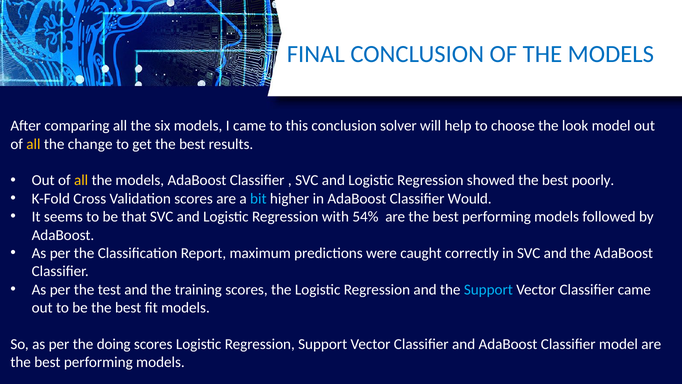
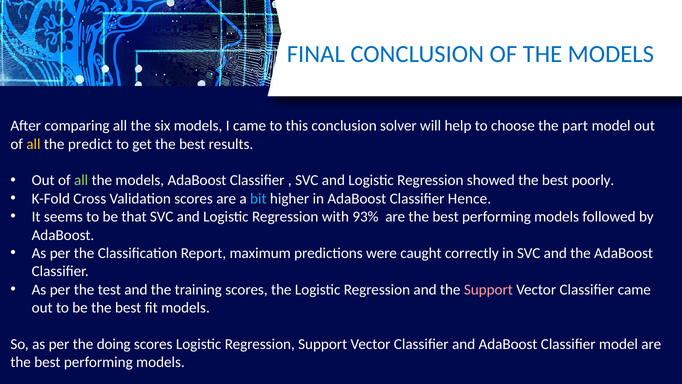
look: look -> part (575, 126)
change: change -> predict (90, 144)
all colour: yellow -> light green (81, 180)
Would: Would -> Hence (470, 199)
54%: 54% -> 93% (365, 217)
Support colour: light blue -> pink (488, 289)
